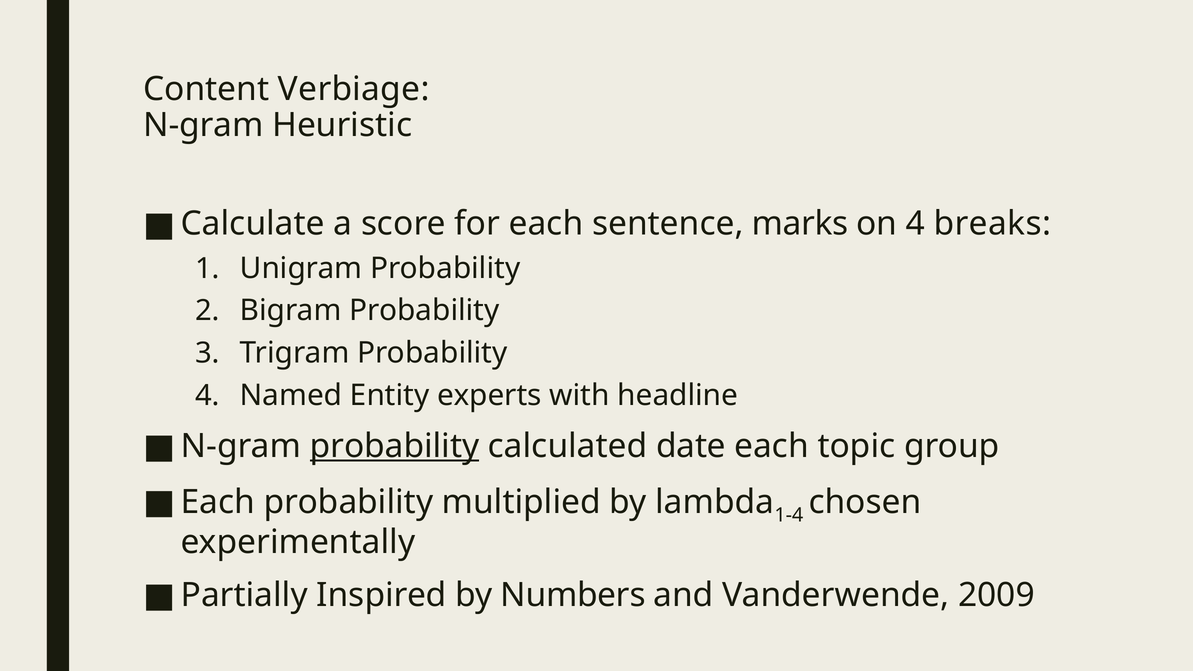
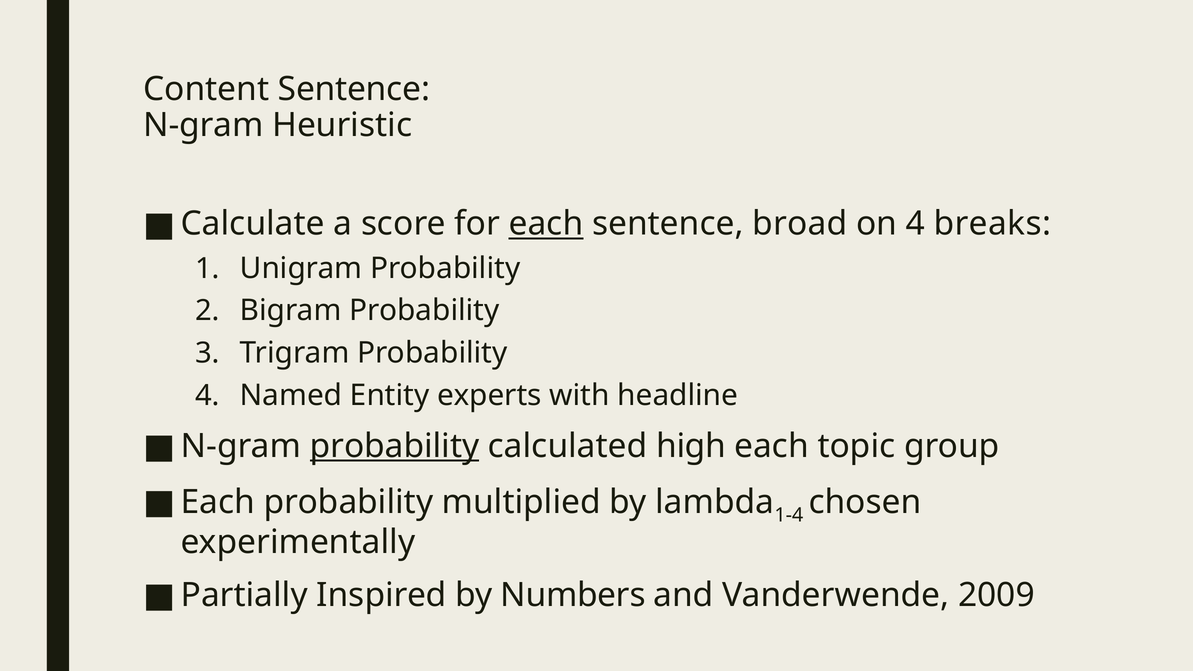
Content Verbiage: Verbiage -> Sentence (354, 89)
each underline: none -> present (546, 224)
marks: marks -> broad (800, 224)
date: date -> high (691, 446)
